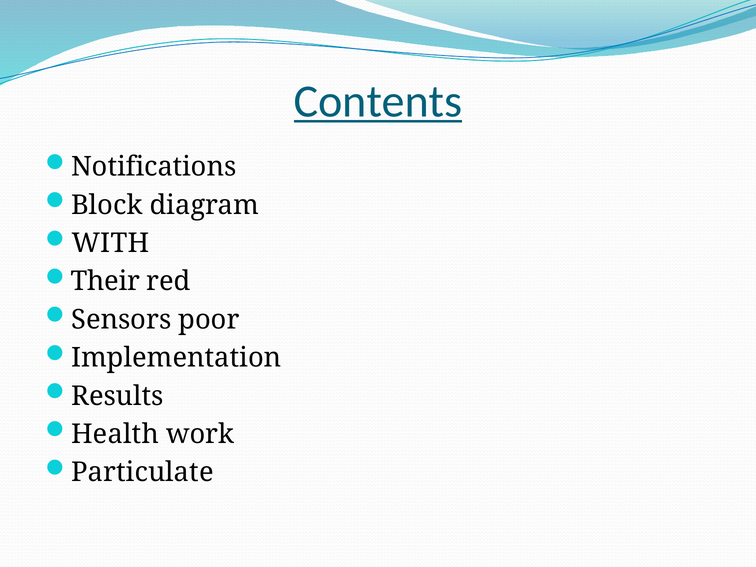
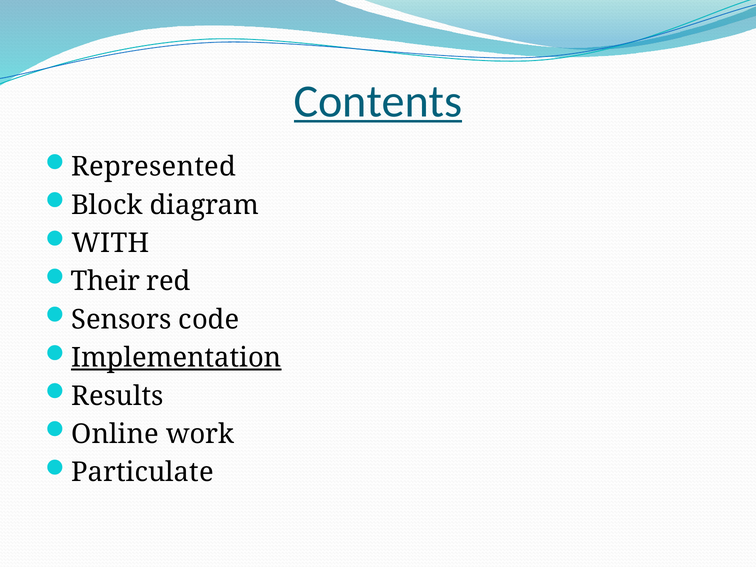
Notifications: Notifications -> Represented (154, 167)
poor: poor -> code (209, 320)
Implementation underline: none -> present (176, 358)
Health: Health -> Online (115, 434)
